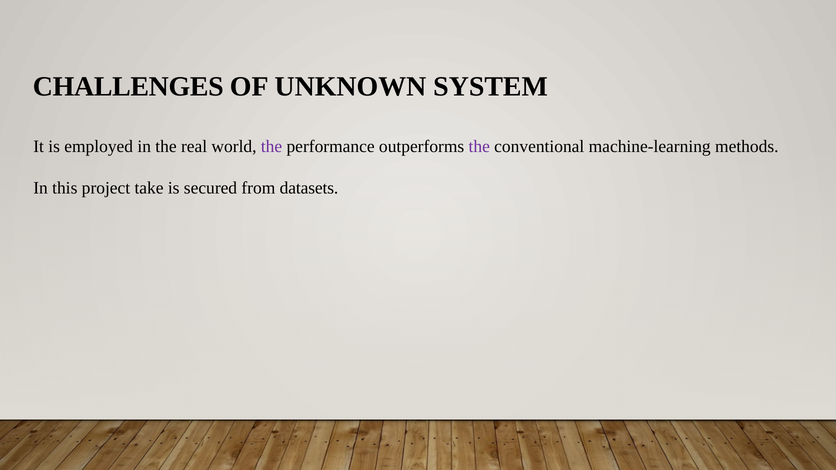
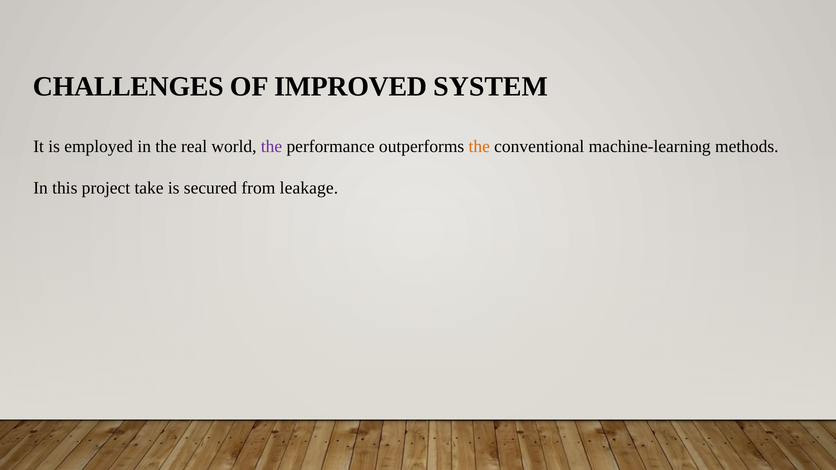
UNKNOWN: UNKNOWN -> IMPROVED (351, 87)
the colour: purple -> orange (479, 146)
datasets: datasets -> leakage (309, 188)
